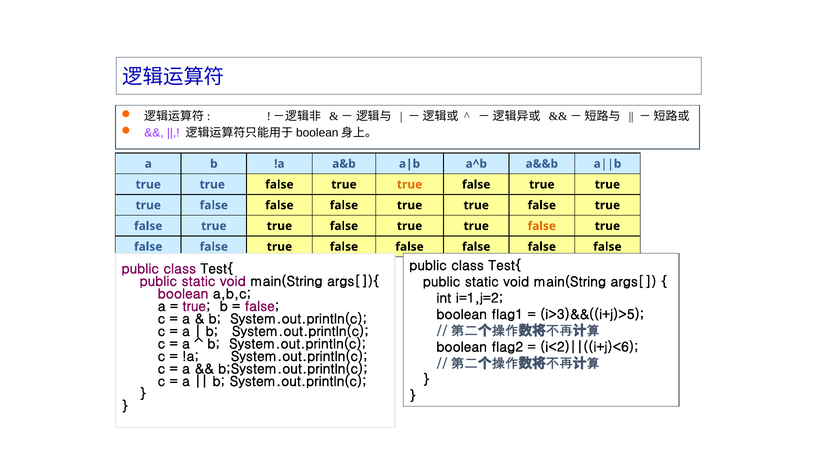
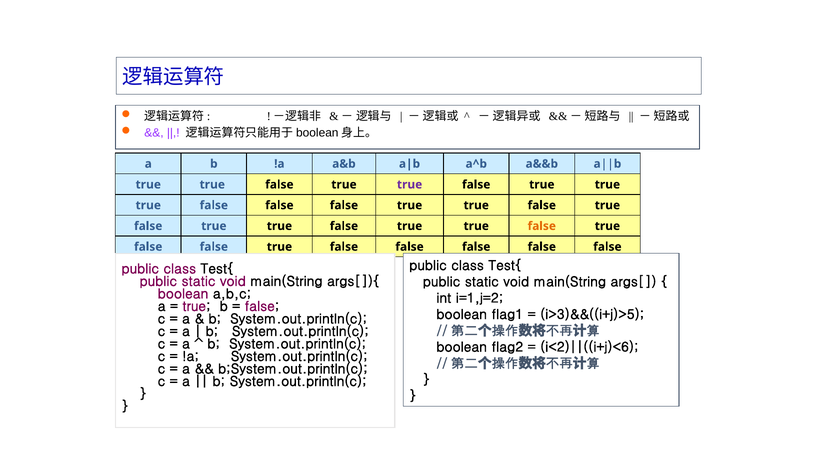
true colour: orange -> purple (410, 185)
